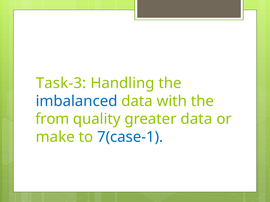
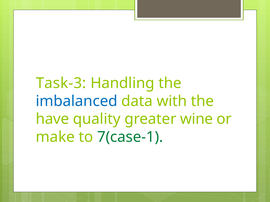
from: from -> have (52, 119)
greater data: data -> wine (197, 119)
7(case-1 colour: blue -> green (130, 137)
